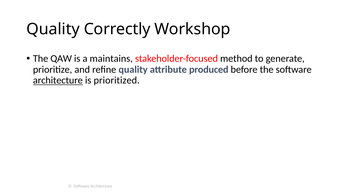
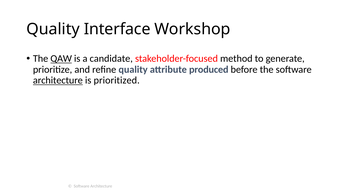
Correctly: Correctly -> Interface (117, 29)
QAW underline: none -> present (61, 59)
maintains: maintains -> candidate (111, 59)
